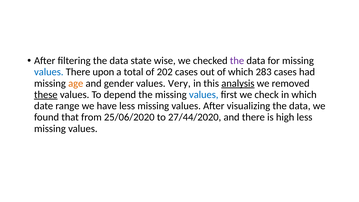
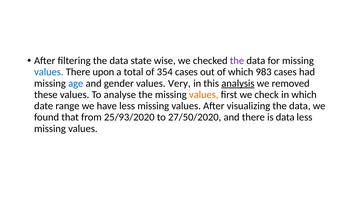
202: 202 -> 354 (165, 72)
283: 283 -> 983 (264, 72)
age colour: orange -> blue (76, 83)
these underline: present -> none (46, 95)
depend: depend -> analyse (120, 95)
values colour: blue -> orange (204, 95)
25/06/2020: 25/06/2020 -> 25/93/2020 (129, 117)
27/44/2020: 27/44/2020 -> 27/50/2020 (195, 117)
is high: high -> data (285, 117)
